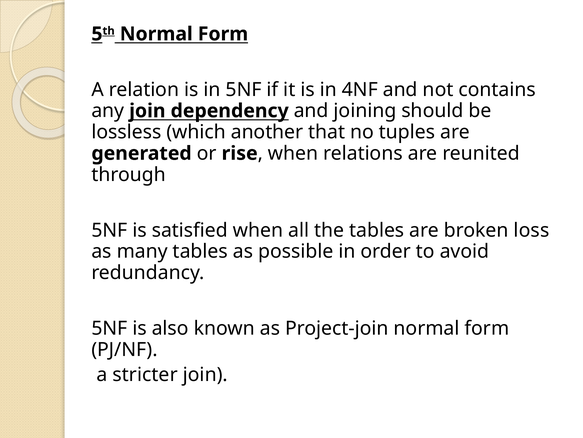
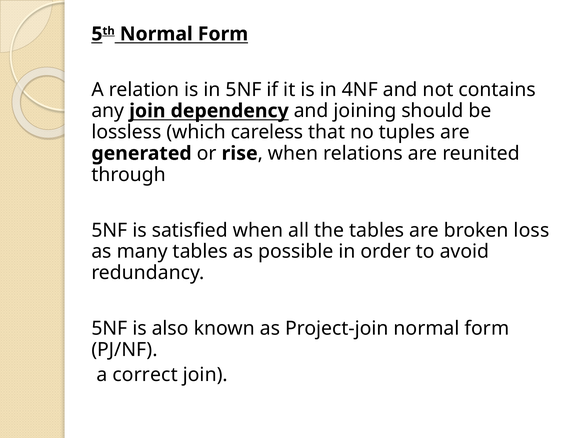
another: another -> careless (267, 132)
stricter: stricter -> correct (145, 374)
